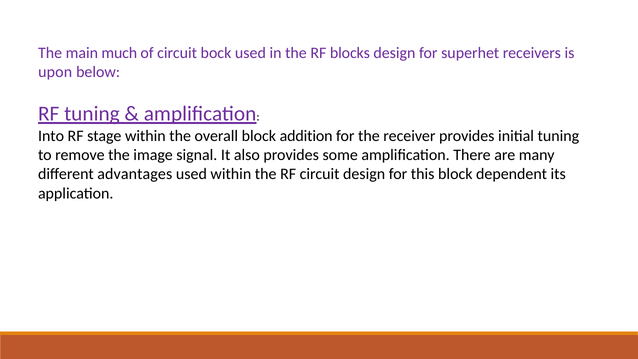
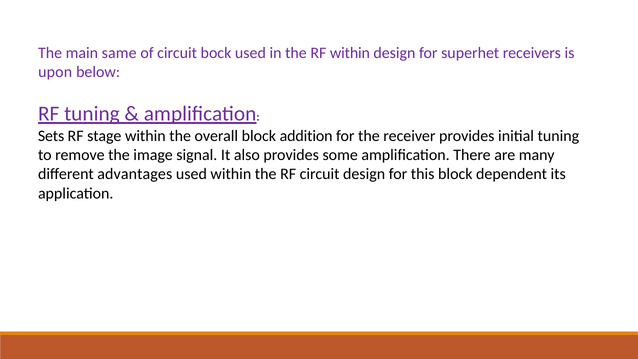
much: much -> same (119, 53)
RF blocks: blocks -> within (350, 53)
Into: Into -> Sets (51, 136)
